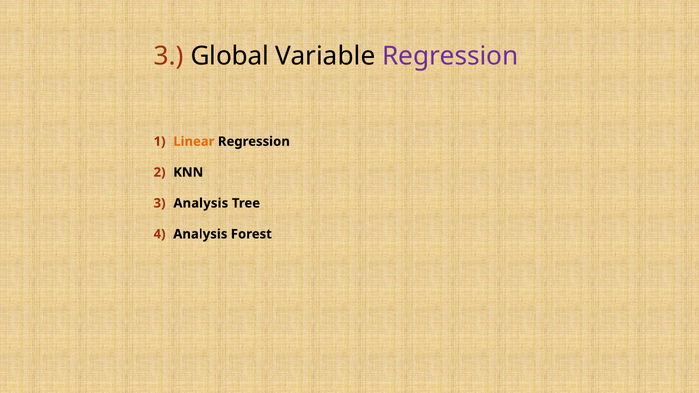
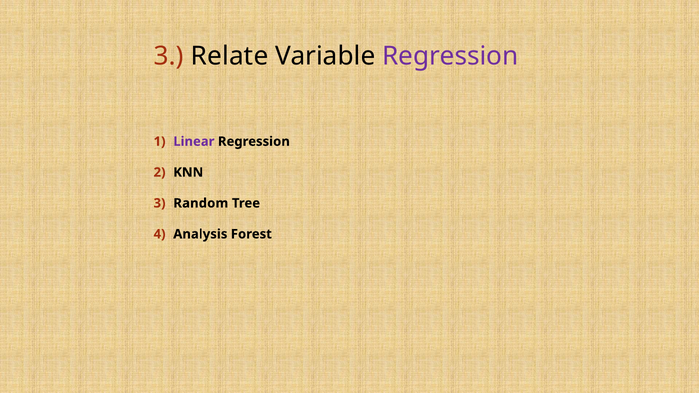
Global: Global -> Relate (230, 56)
Linear colour: orange -> purple (194, 142)
3 Analysis: Analysis -> Random (201, 203)
